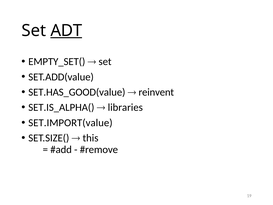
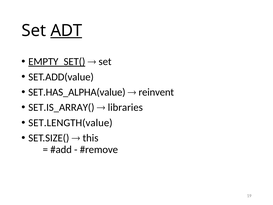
EMPTY_SET( underline: none -> present (57, 62)
SET.HAS_GOOD(value: SET.HAS_GOOD(value -> SET.HAS_ALPHA(value (77, 92)
SET.IS_ALPHA(: SET.IS_ALPHA( -> SET.IS_ARRAY( (61, 107)
SET.IMPORT(value: SET.IMPORT(value -> SET.LENGTH(value (70, 123)
